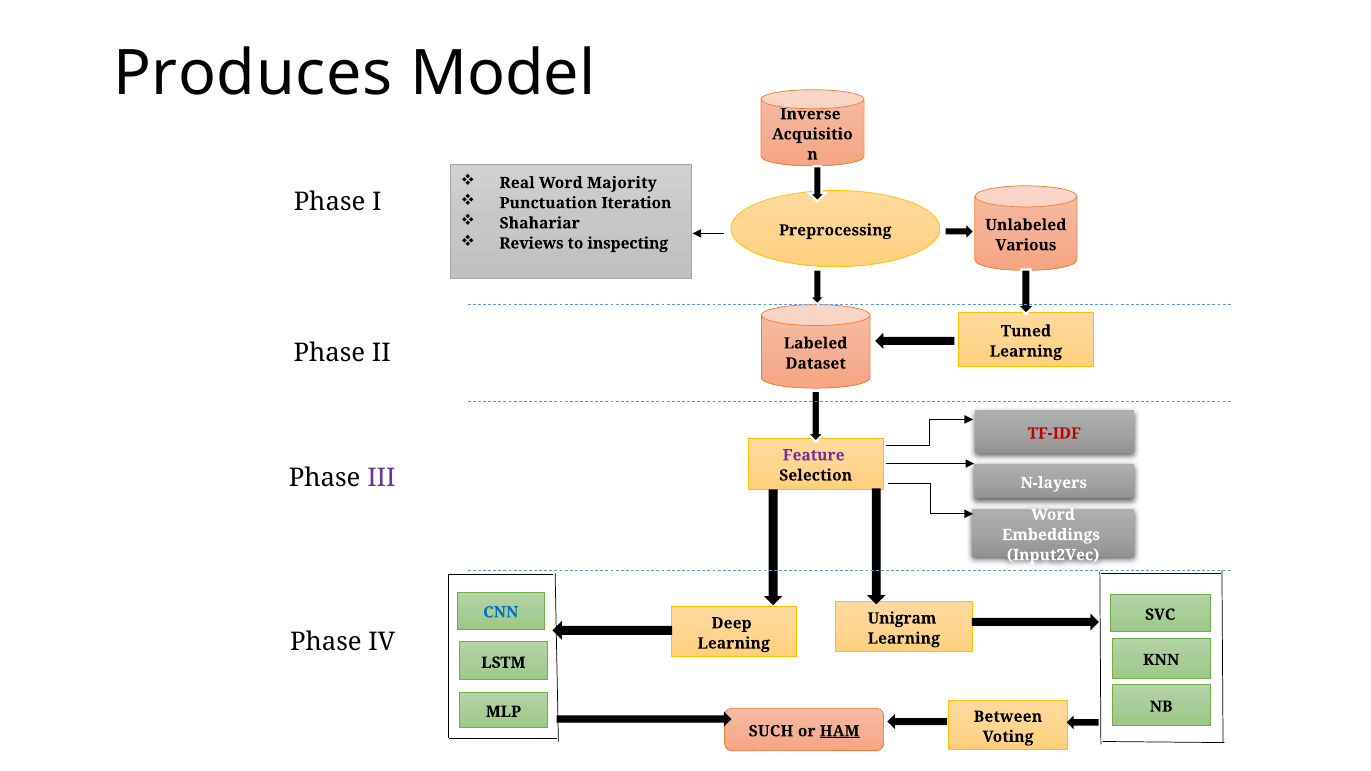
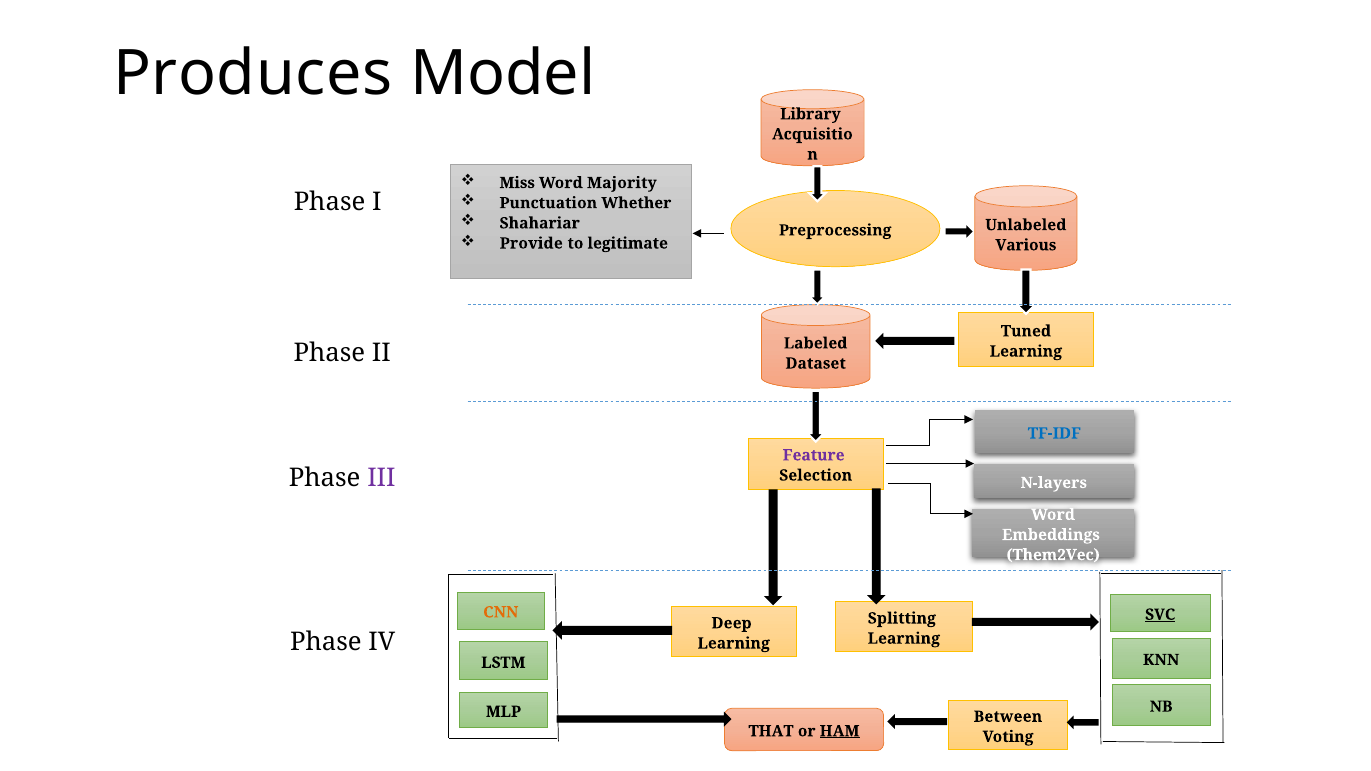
Inverse: Inverse -> Library (810, 114)
Real: Real -> Miss (517, 183)
Iteration: Iteration -> Whether (636, 203)
Reviews: Reviews -> Provide (531, 243)
inspecting: inspecting -> legitimate (628, 243)
TF-IDF colour: red -> blue (1054, 433)
Input2Vec: Input2Vec -> Them2Vec (1053, 555)
CNN colour: blue -> orange (501, 612)
SVC underline: none -> present (1160, 615)
Unigram: Unigram -> Splitting (902, 618)
SUCH: SUCH -> THAT (771, 731)
